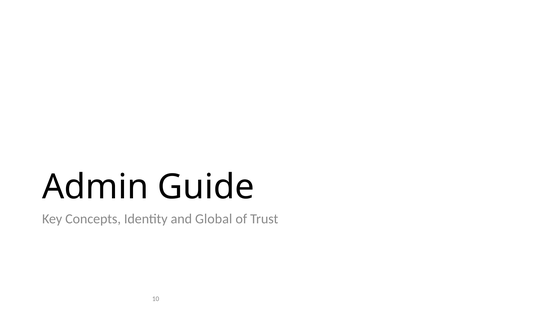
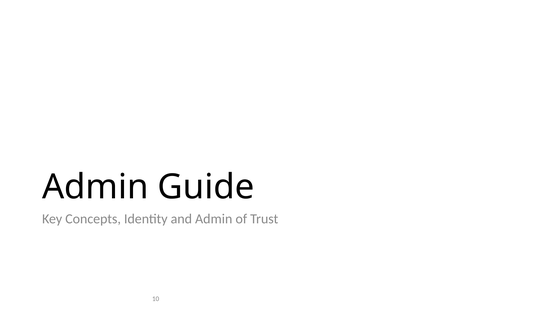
and Global: Global -> Admin (214, 219)
